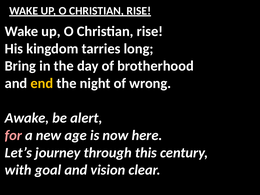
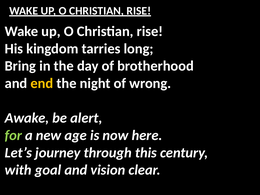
for colour: pink -> light green (13, 135)
